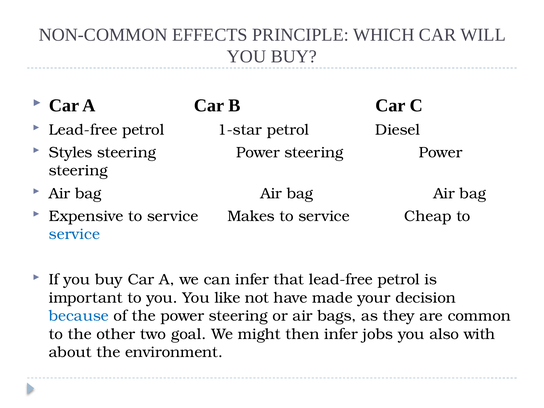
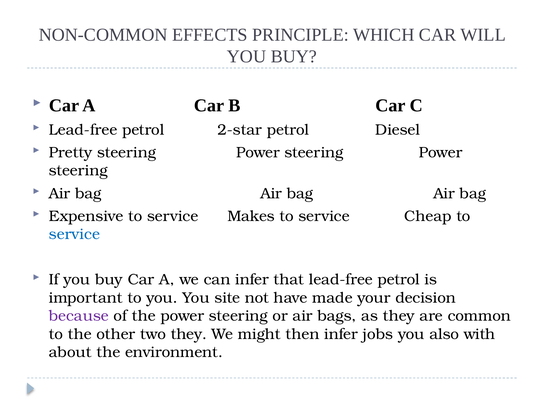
1-star: 1-star -> 2-star (240, 130)
Styles: Styles -> Pretty (71, 152)
like: like -> site (227, 298)
because colour: blue -> purple (79, 316)
two goal: goal -> they (189, 334)
